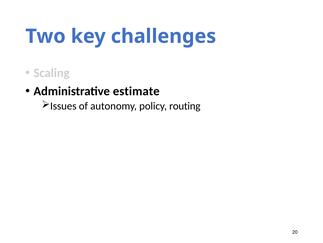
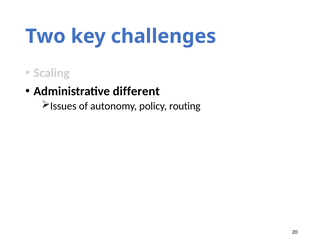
estimate: estimate -> different (136, 91)
